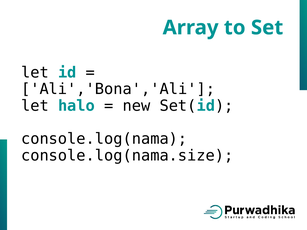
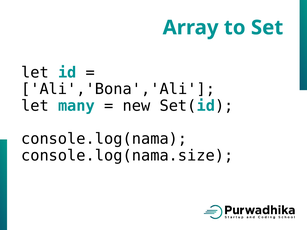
halo: halo -> many (76, 106)
